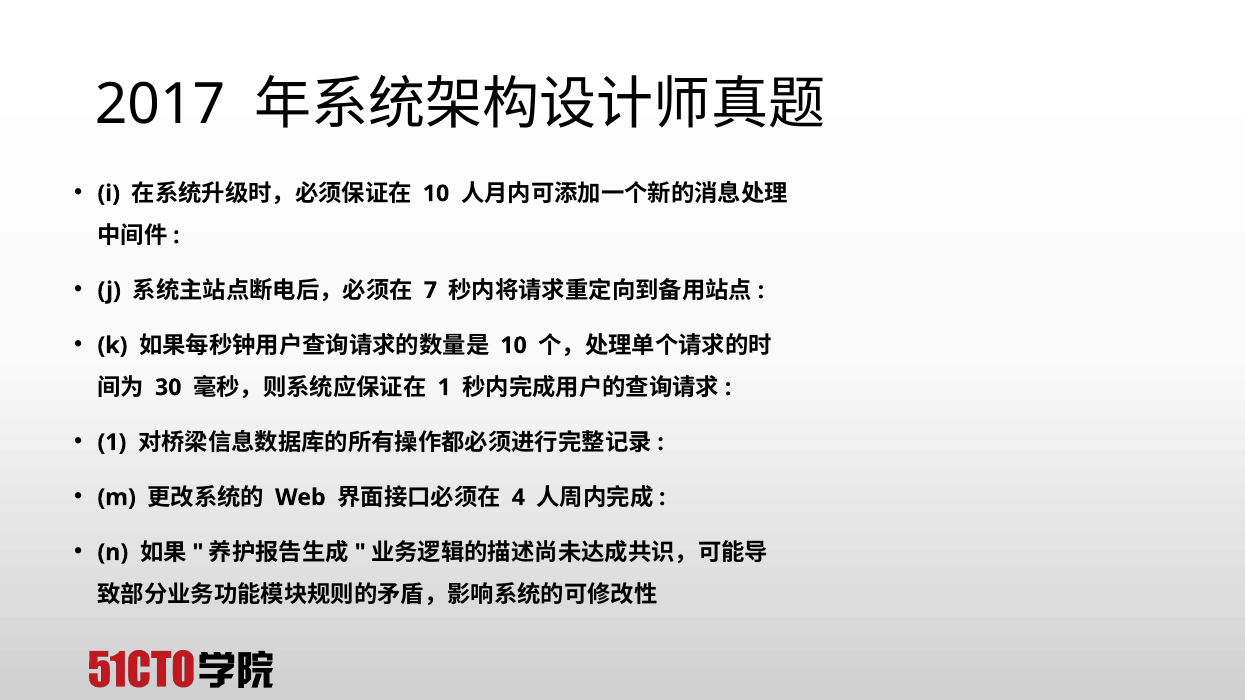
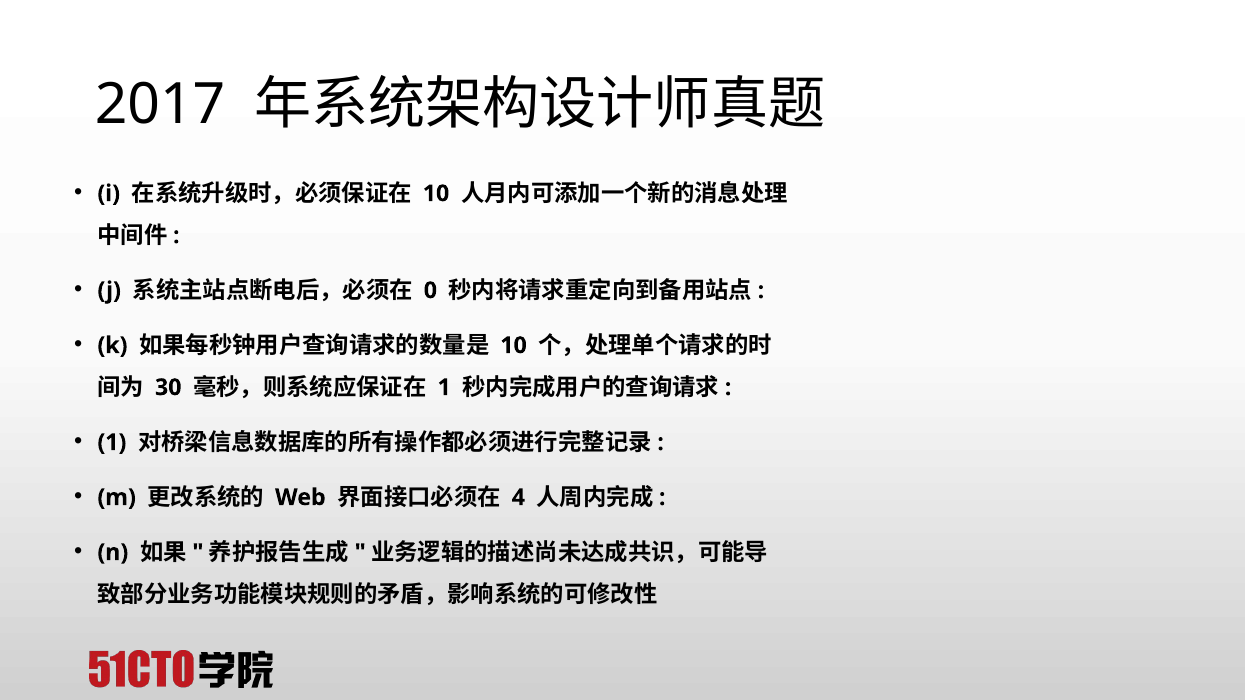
7: 7 -> 0 (430, 291)
